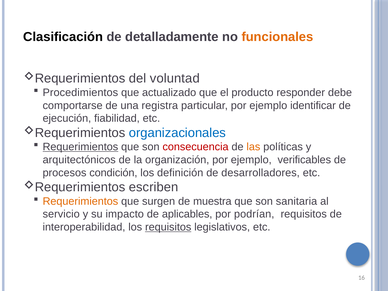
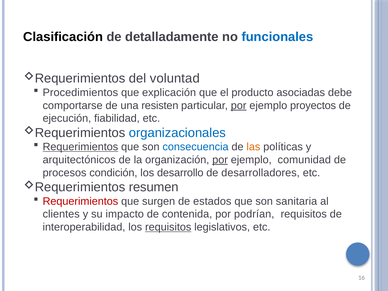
funcionales colour: orange -> blue (277, 37)
actualizado: actualizado -> explicación (169, 93)
responder: responder -> asociadas (301, 93)
registra: registra -> resisten (160, 105)
por underline: none -> present (239, 105)
identificar: identificar -> proyectos (313, 105)
consecuencia colour: red -> blue (196, 147)
por underline: none -> present (220, 160)
verificables: verificables -> comunidad (304, 160)
definición: definición -> desarrollo (180, 173)
escriben: escriben -> resumen (154, 187)
Requerimientos colour: orange -> red (80, 201)
muestra: muestra -> estados (212, 201)
servicio: servicio -> clientes (61, 214)
aplicables: aplicables -> contenida (187, 214)
